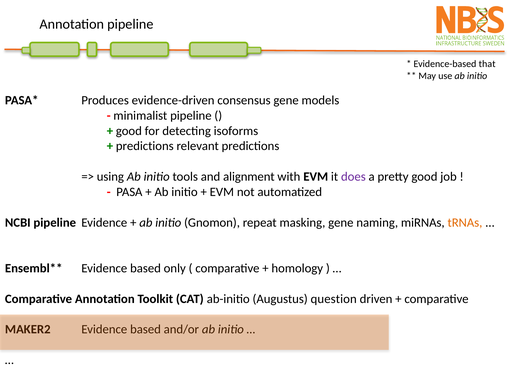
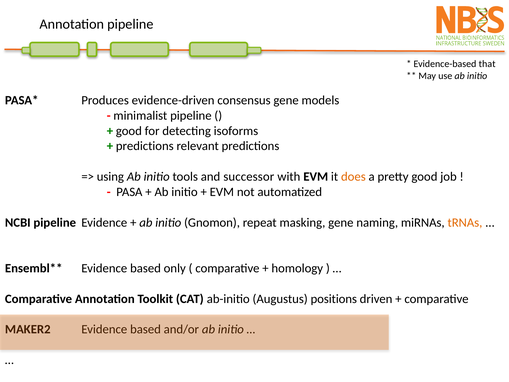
alignment: alignment -> successor (249, 177)
does colour: purple -> orange (353, 177)
question: question -> positions (334, 299)
